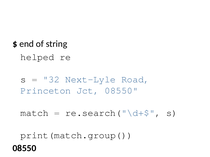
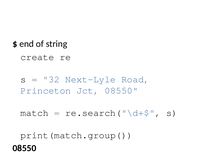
helped: helped -> create (37, 57)
